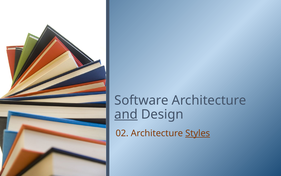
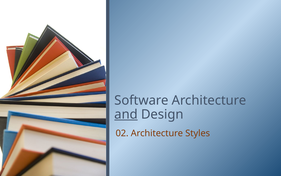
Styles underline: present -> none (198, 133)
